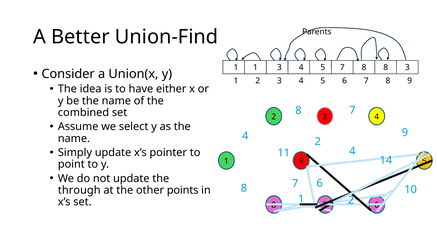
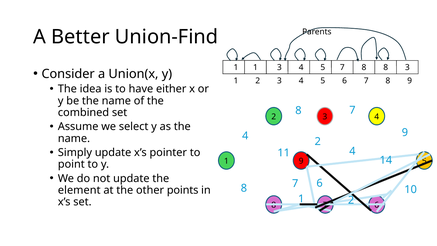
through: through -> element (79, 190)
